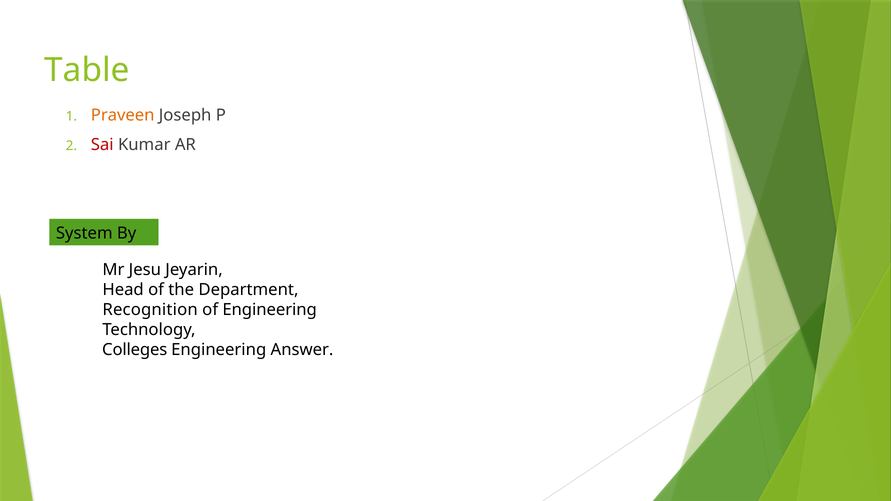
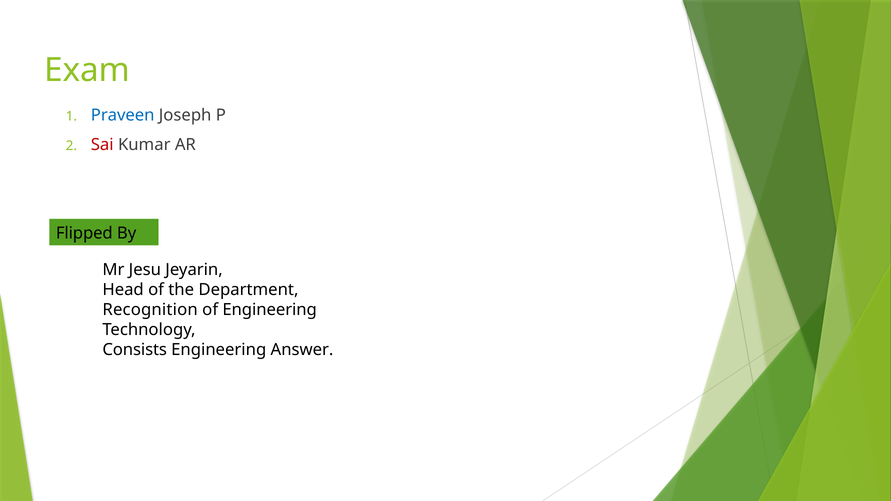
Table: Table -> Exam (87, 70)
Praveen colour: orange -> blue (123, 115)
System: System -> Flipped (84, 233)
Colleges: Colleges -> Consists (135, 350)
